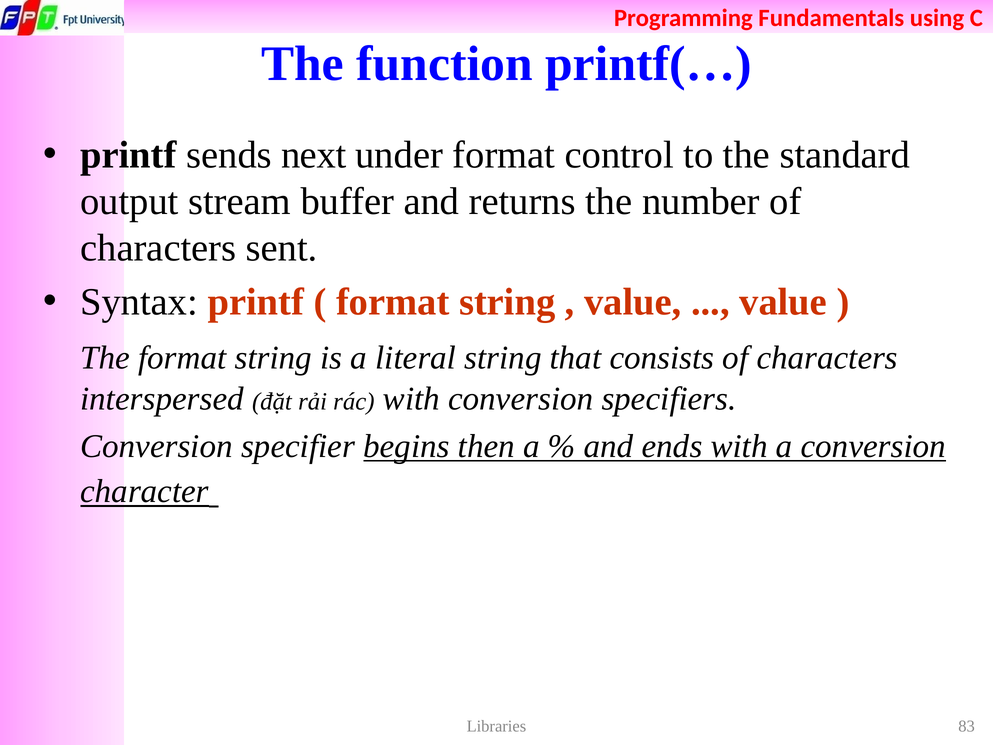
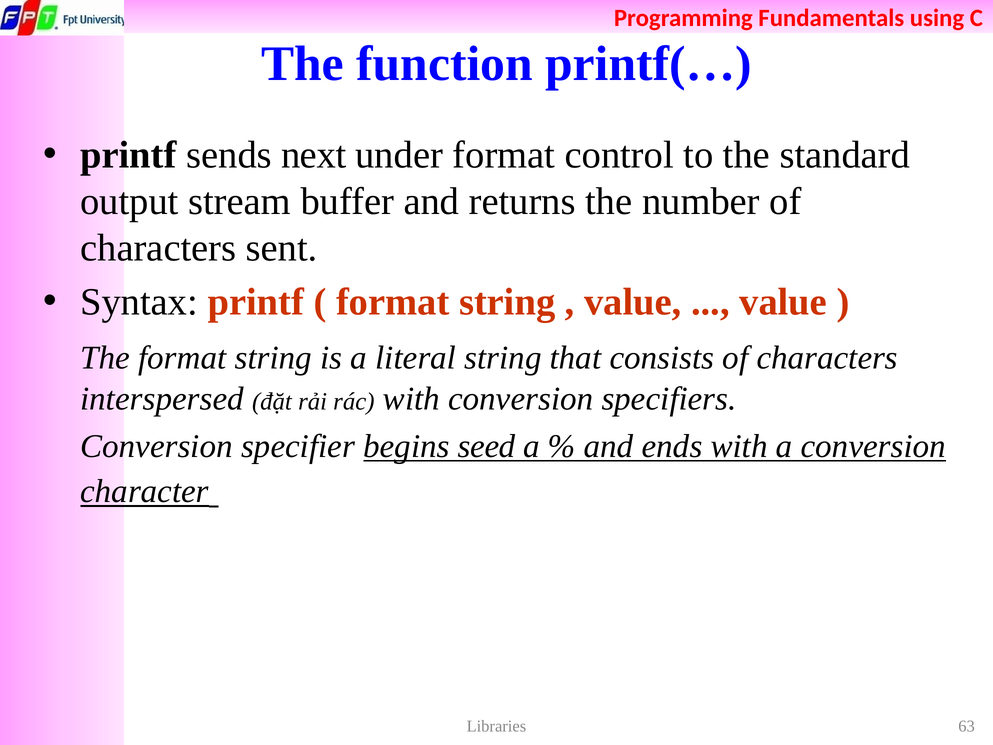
then: then -> seed (487, 446)
83: 83 -> 63 (967, 726)
